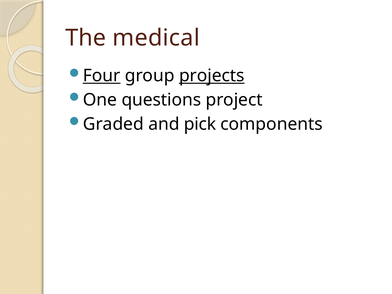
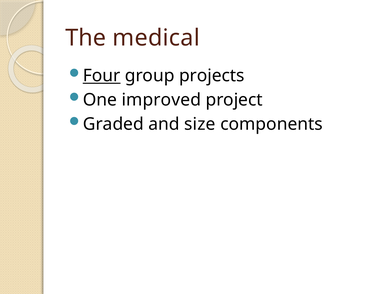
projects underline: present -> none (212, 76)
questions: questions -> improved (161, 100)
pick: pick -> size (200, 124)
